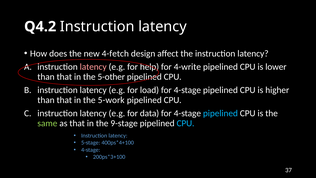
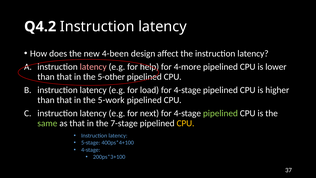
4-fetch: 4-fetch -> 4-been (115, 53)
4-write: 4-write -> 4-more (187, 67)
data: data -> next (149, 113)
pipelined colour: light blue -> light green (220, 113)
9-stage: 9-stage -> 7-stage (124, 123)
CPU colour: light blue -> yellow (186, 123)
